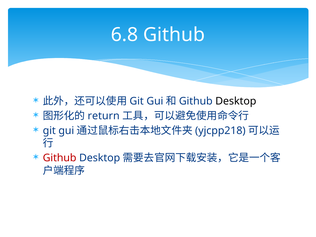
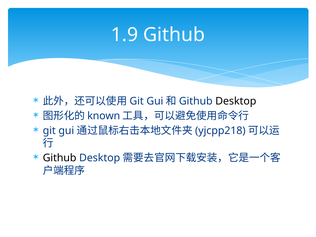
6.8: 6.8 -> 1.9 (125, 35)
return: return -> known (104, 116)
Github colour: red -> black (60, 158)
